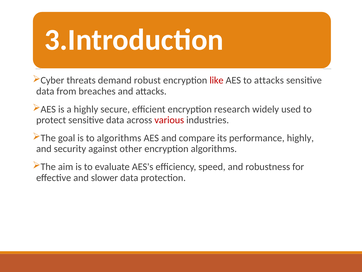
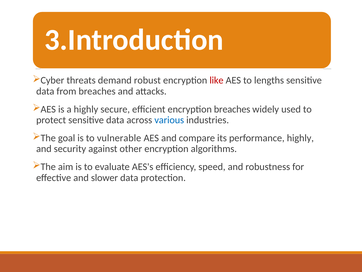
to attacks: attacks -> lengths (269, 80)
encryption research: research -> breaches (232, 109)
various colour: red -> blue (169, 120)
to algorithms: algorithms -> vulnerable (119, 138)
